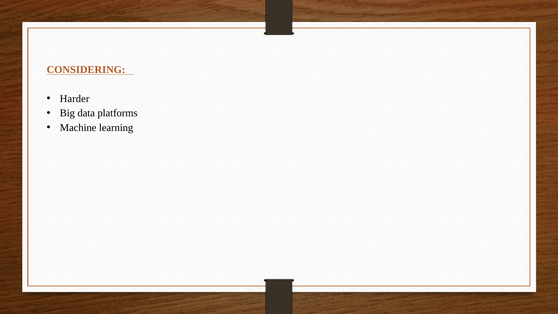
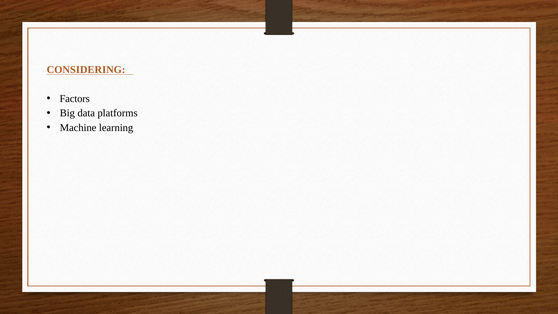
Harder: Harder -> Factors (75, 99)
